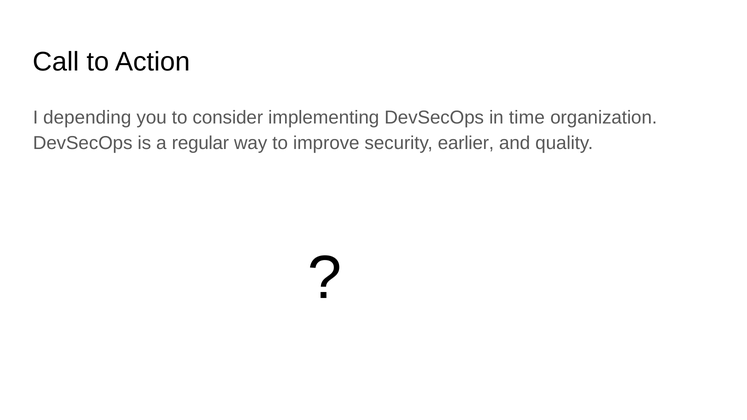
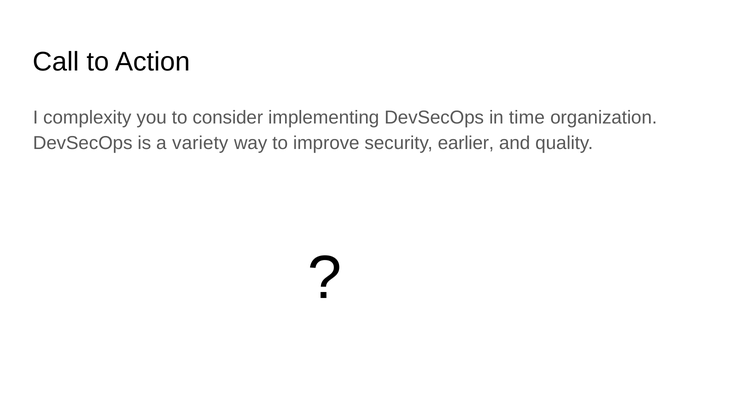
depending: depending -> complexity (87, 117)
regular: regular -> variety (200, 143)
